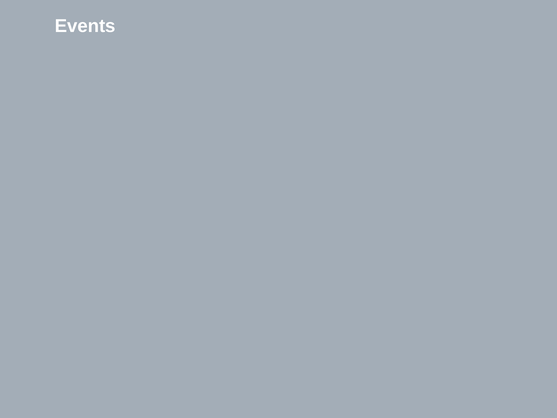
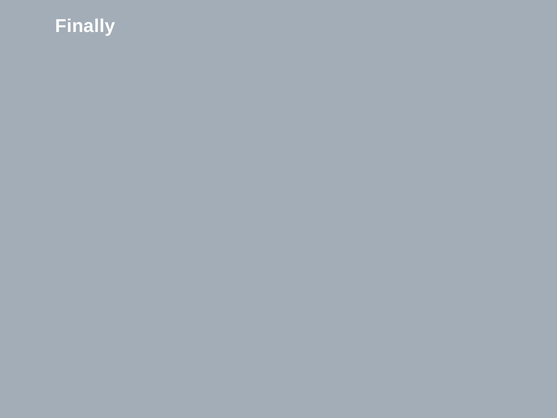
Events: Events -> Finally (85, 26)
